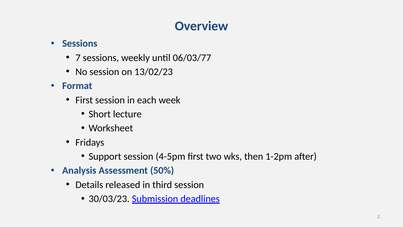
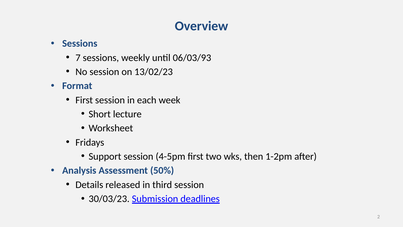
06/03/77: 06/03/77 -> 06/03/93 (192, 58)
